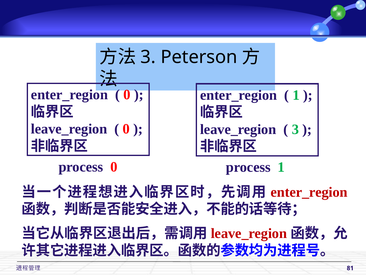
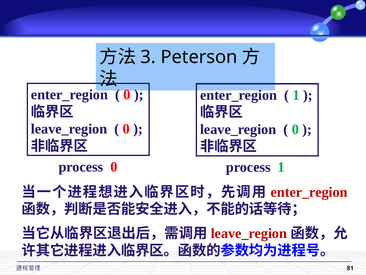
3: 3 -> 0 (295, 129)
